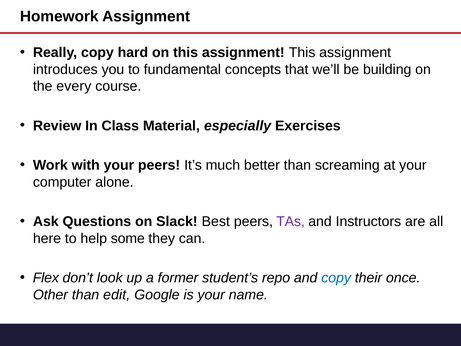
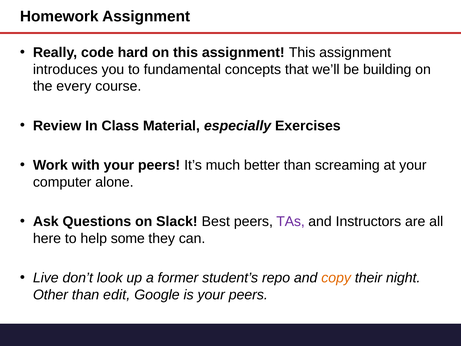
Really copy: copy -> code (97, 52)
Flex: Flex -> Live (46, 278)
copy colour: blue -> orange (336, 278)
once: once -> night (403, 278)
is your name: name -> peers (248, 295)
